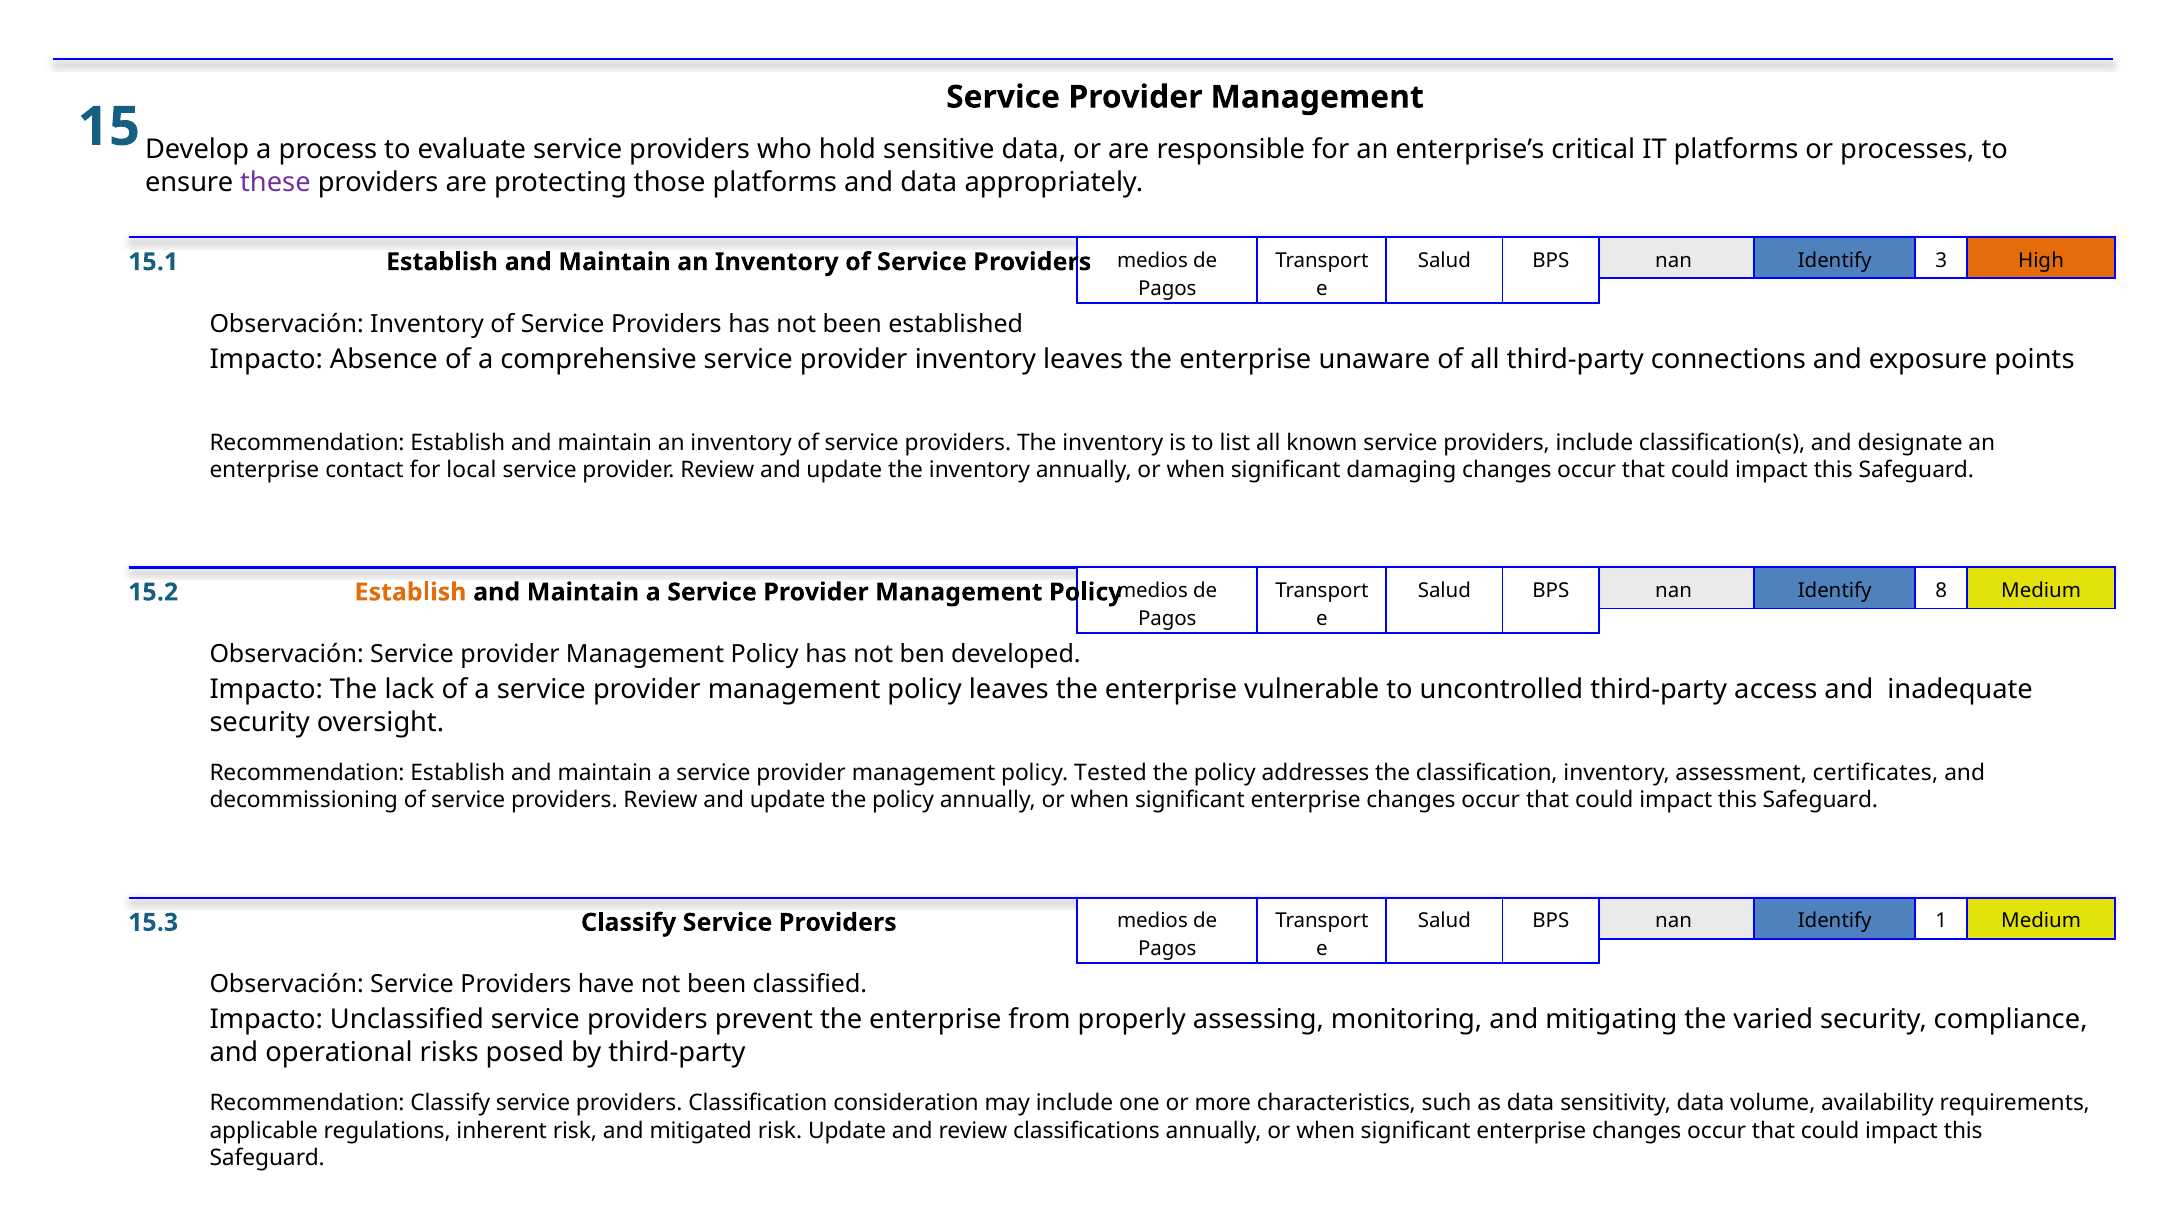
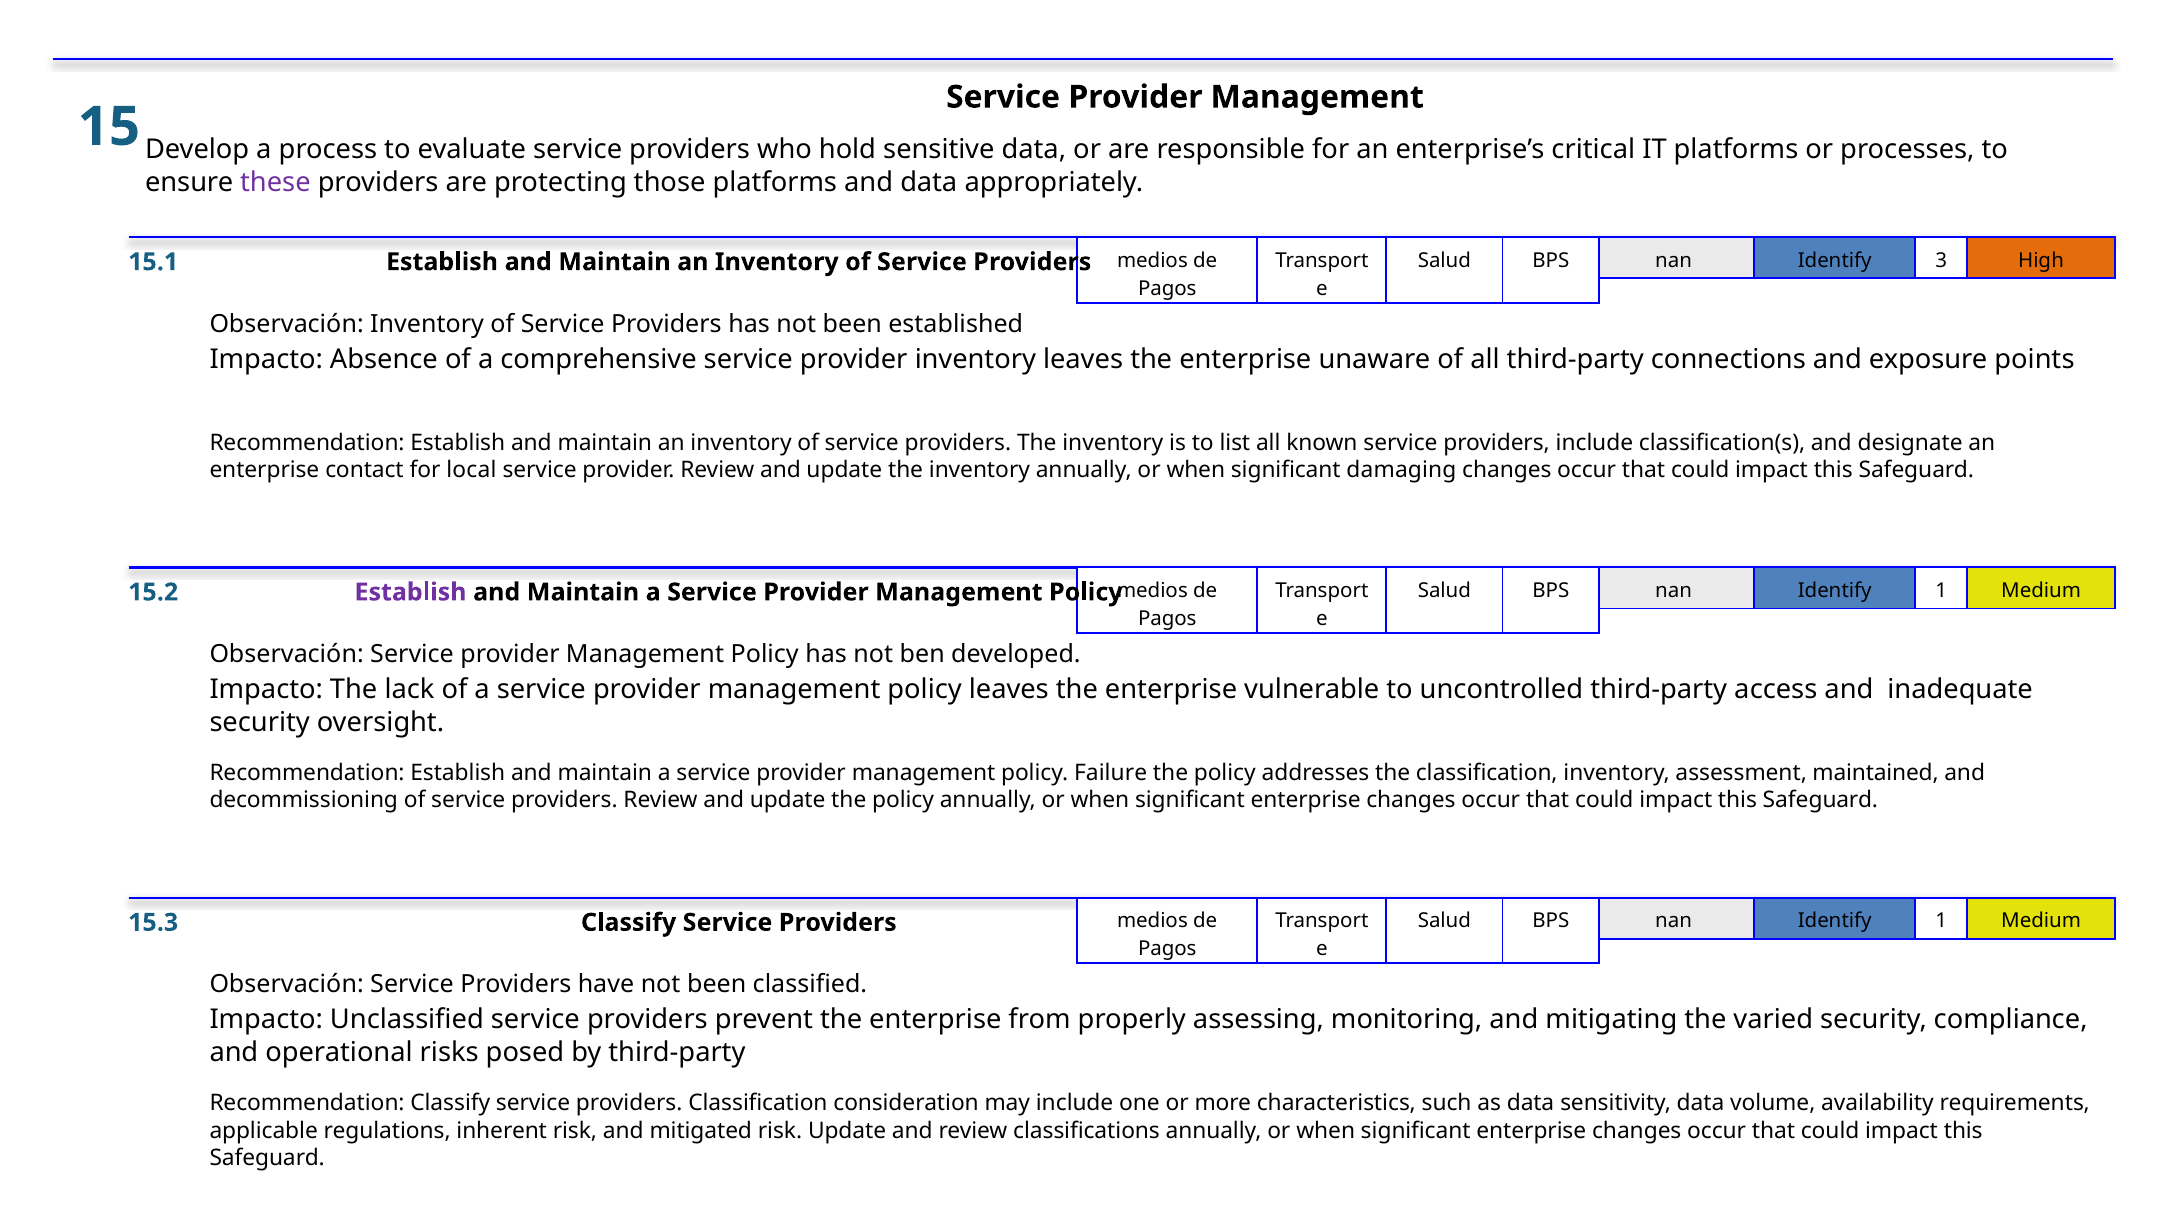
8: 8 -> 1 (1941, 591)
Establish colour: orange -> purple (410, 592)
Tested: Tested -> Failure (1111, 773)
certificates: certificates -> maintained (1876, 773)
